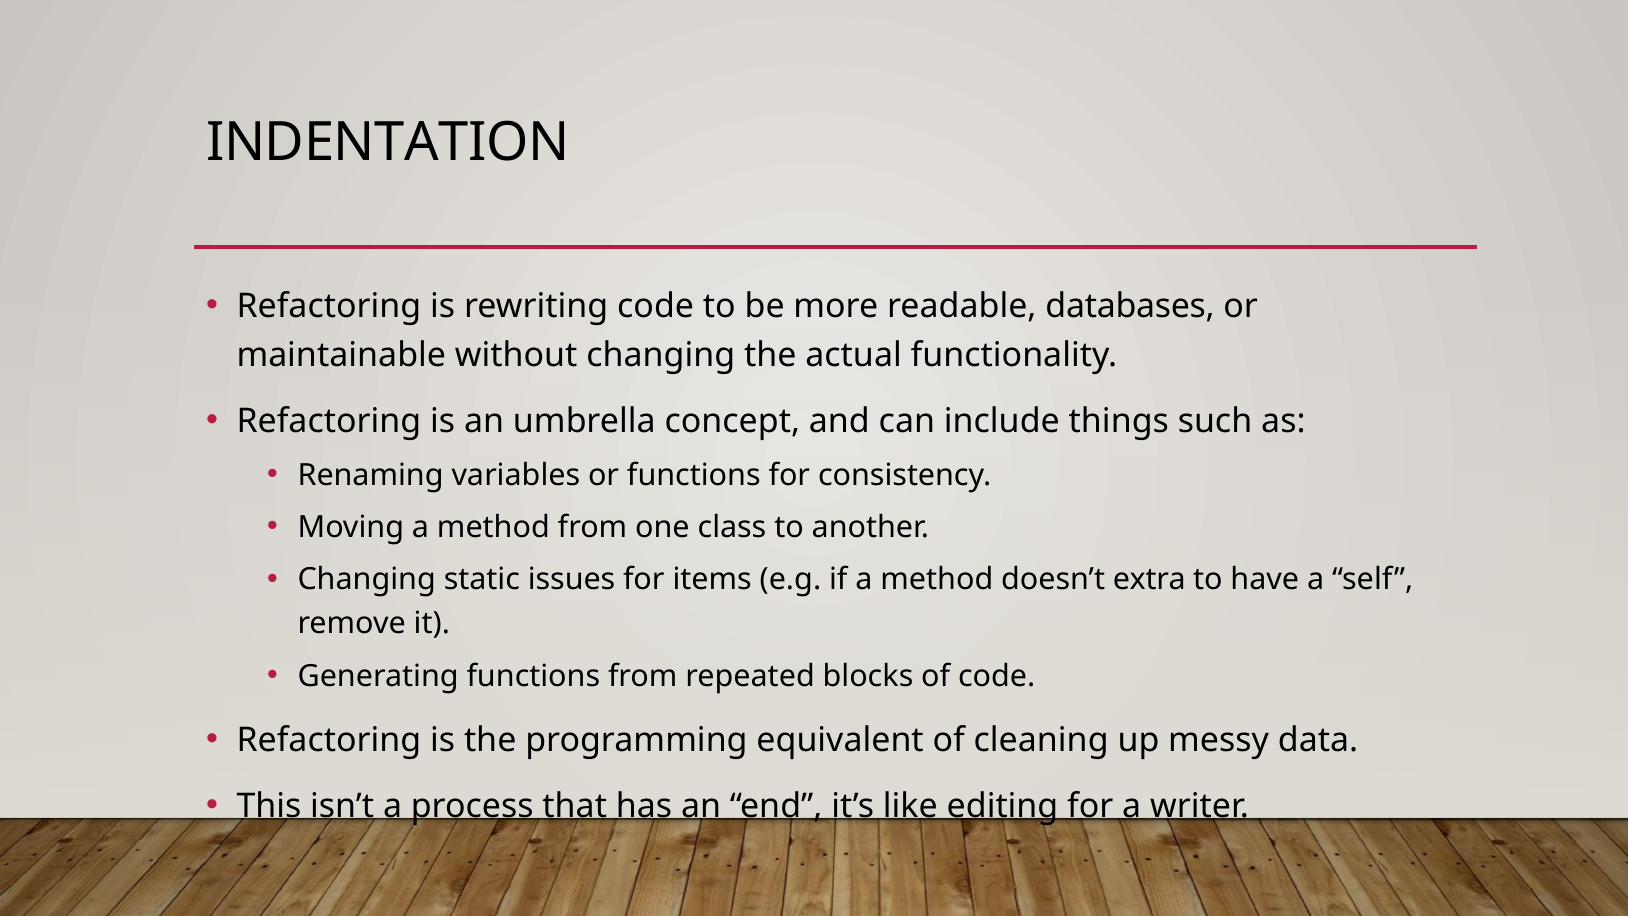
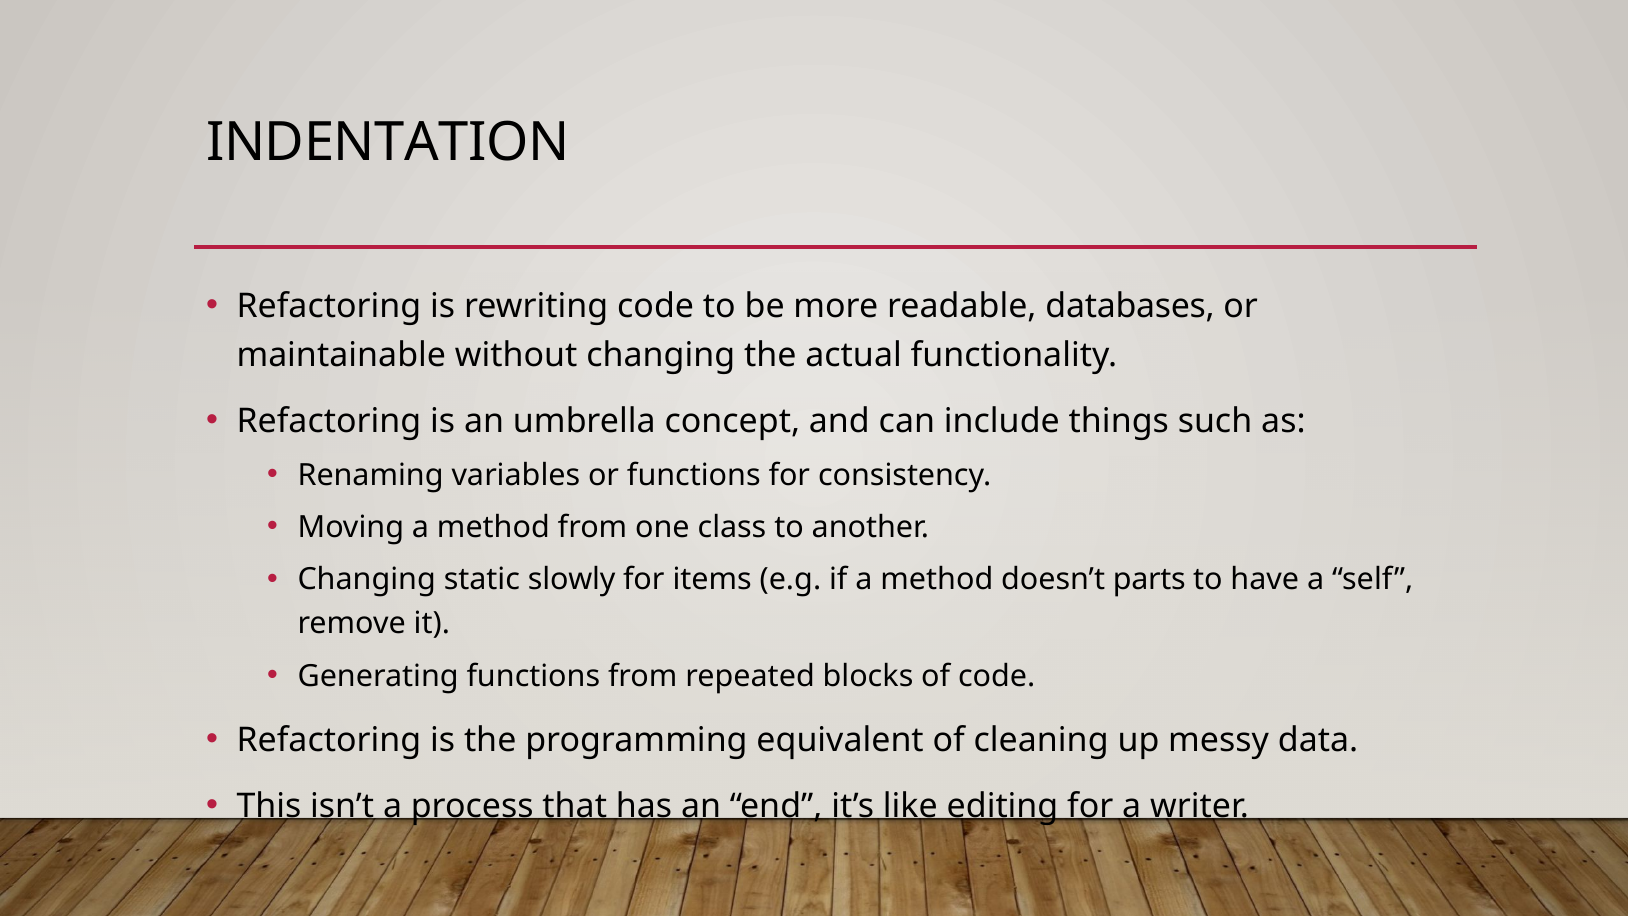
issues: issues -> slowly (572, 580)
extra: extra -> parts (1149, 580)
